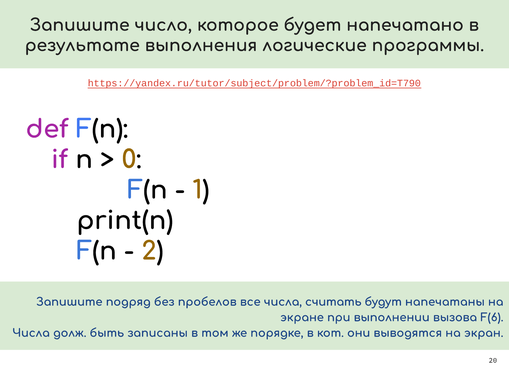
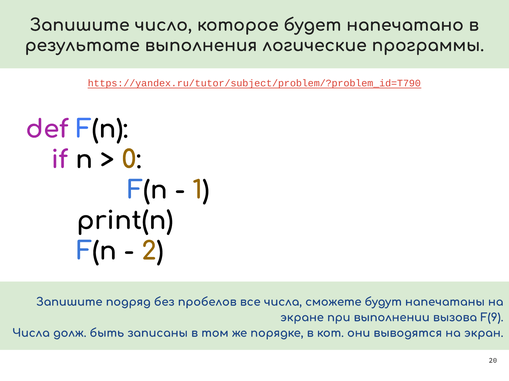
считать: считать -> сможете (333, 303)
F(6: F(6 -> F(9 (492, 318)
